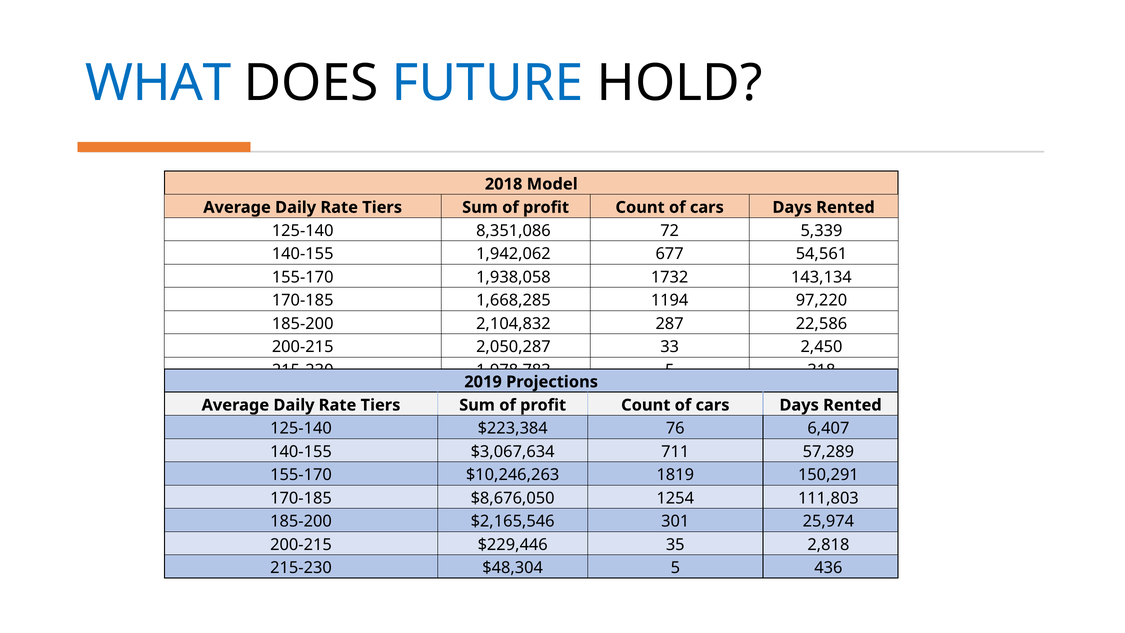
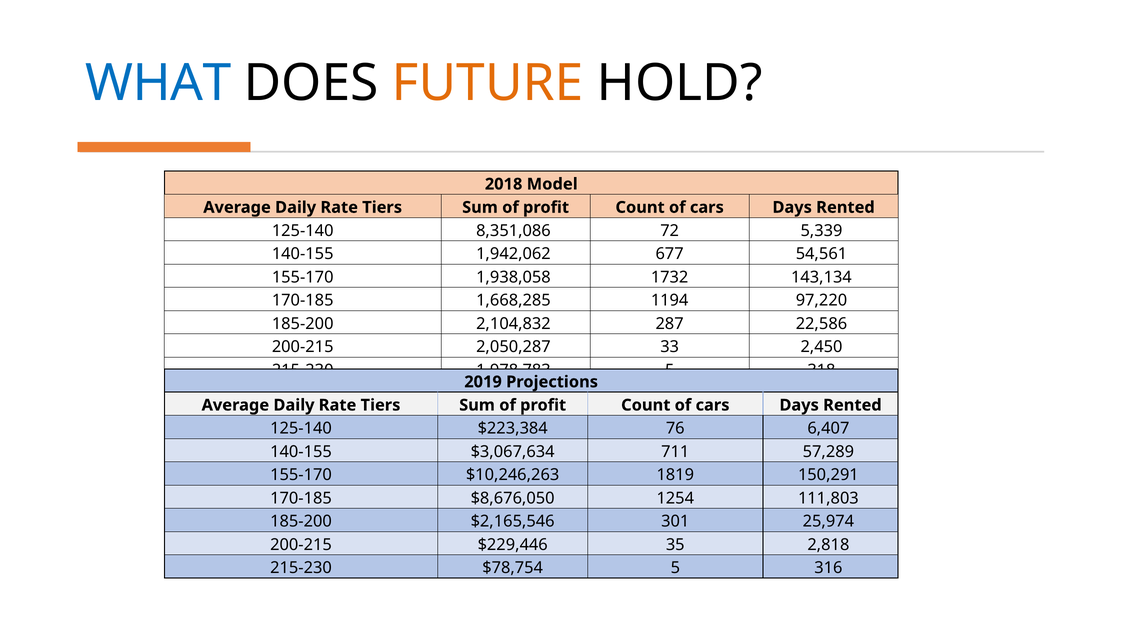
FUTURE colour: blue -> orange (488, 83)
$48,304: $48,304 -> $78,754 (513, 568)
436: 436 -> 316 (828, 568)
